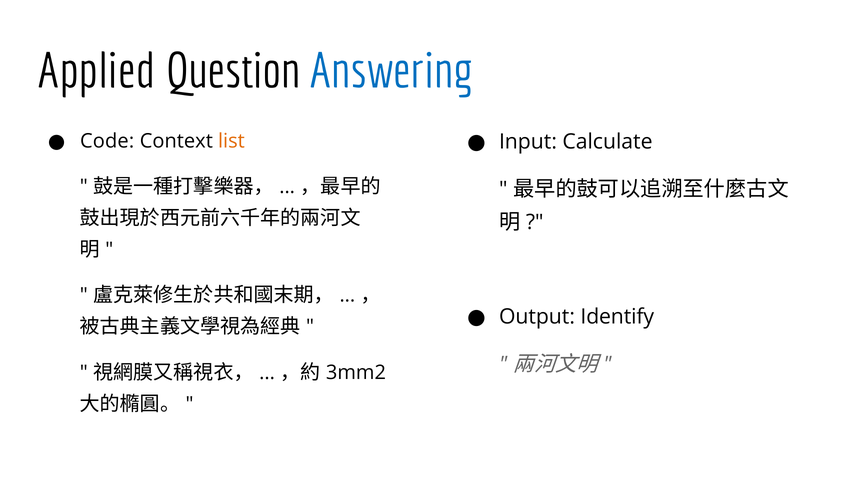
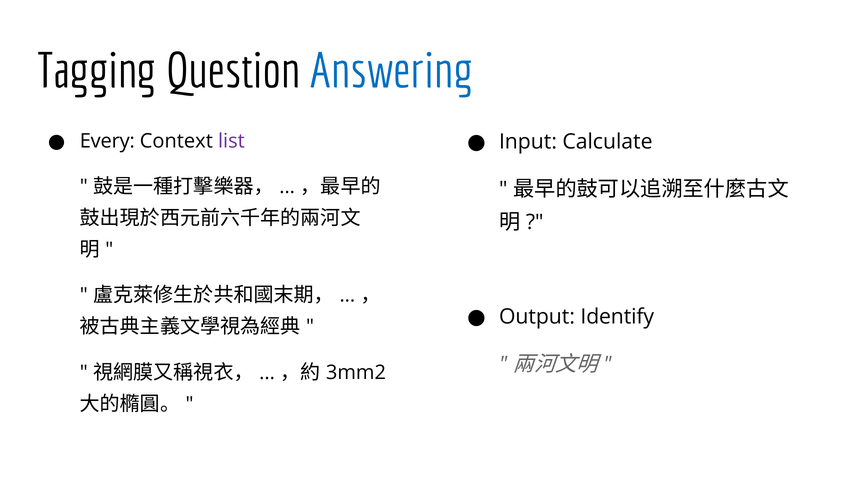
Applied: Applied -> Tagging (97, 72)
Code: Code -> Every (107, 141)
list colour: orange -> purple (231, 141)
